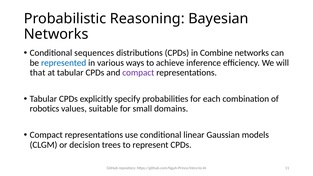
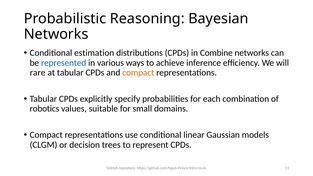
sequences: sequences -> estimation (94, 53)
that: that -> rare (38, 73)
compact colour: purple -> orange (138, 73)
